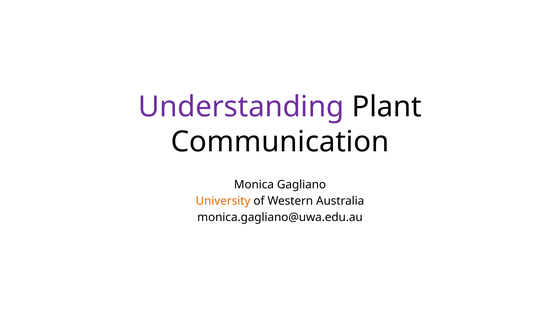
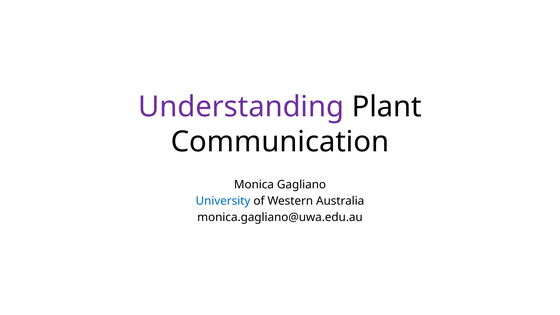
University colour: orange -> blue (223, 201)
